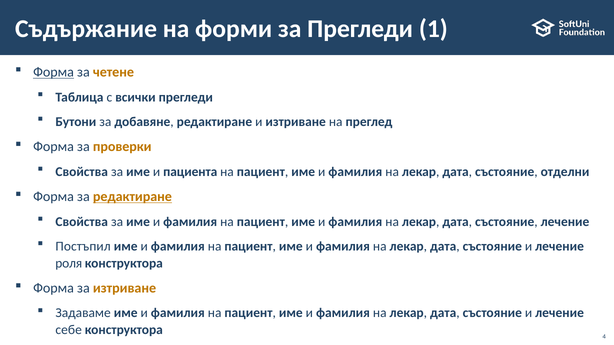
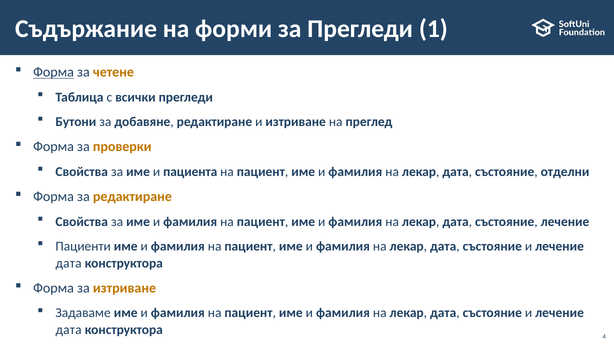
редактиране underline: present -> none (132, 197)
Постъпил: Постъпил -> Пациенти (83, 246)
роля: роля -> дата (69, 263)
себе: себе -> дата (69, 330)
